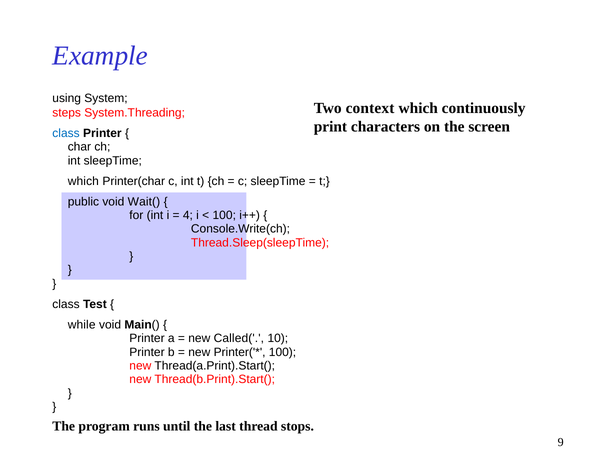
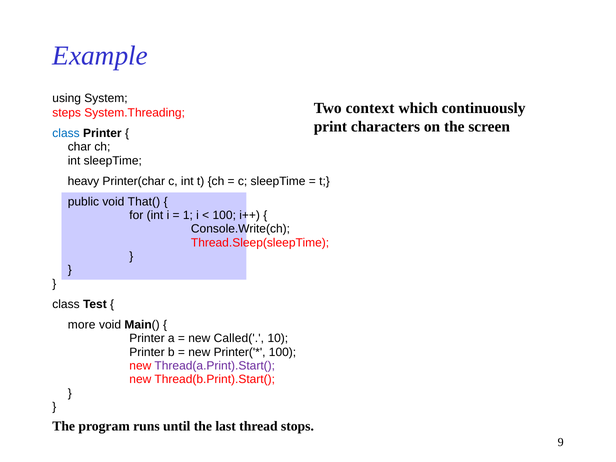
which: which -> heavy (83, 181)
Wait(: Wait( -> That( (144, 202)
4: 4 -> 1 (188, 215)
while: while -> more (82, 325)
Thread(a.Print).Start( colour: black -> purple (215, 366)
